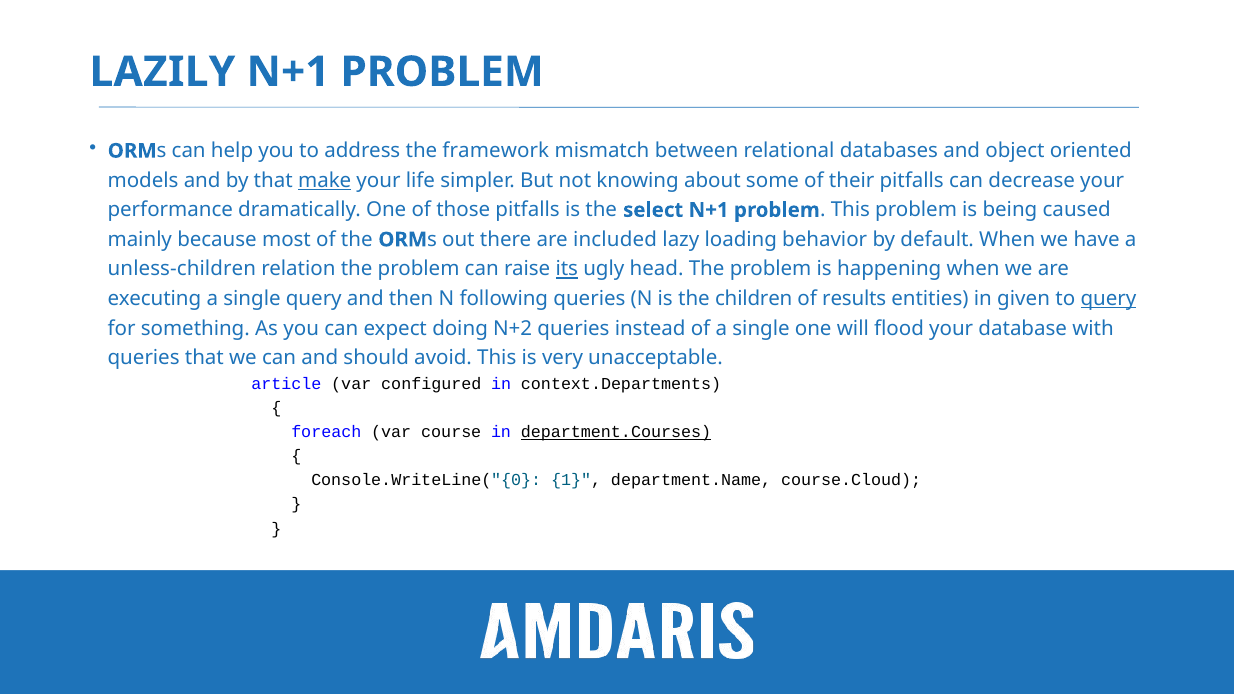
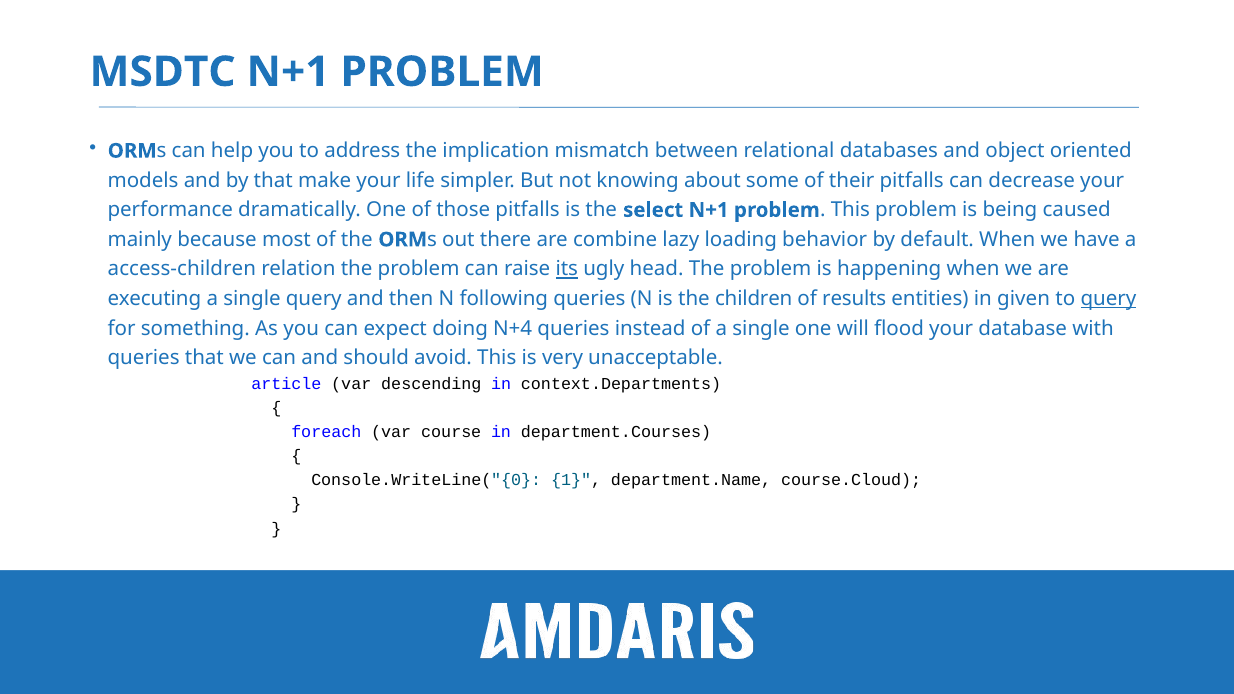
LAZILY: LAZILY -> MSDTC (163, 72)
framework: framework -> implication (496, 151)
make underline: present -> none (325, 181)
included: included -> combine (615, 240)
unless-children: unless-children -> access-children (182, 269)
N+2: N+2 -> N+4 (513, 328)
configured: configured -> descending (431, 384)
department.Courses underline: present -> none (616, 432)
